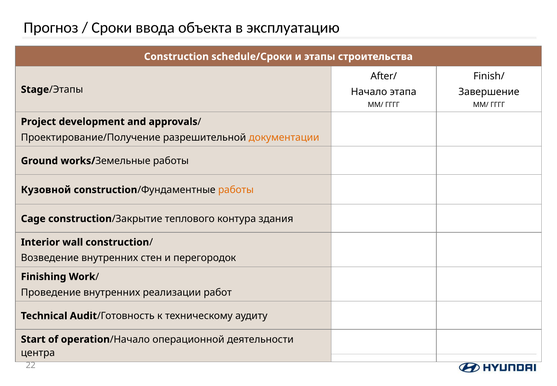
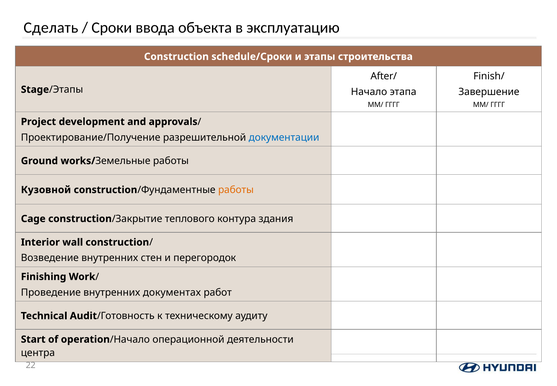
Прогноз: Прогноз -> Сделать (51, 28)
документации colour: orange -> blue (284, 137)
реализации: реализации -> документах (172, 292)
